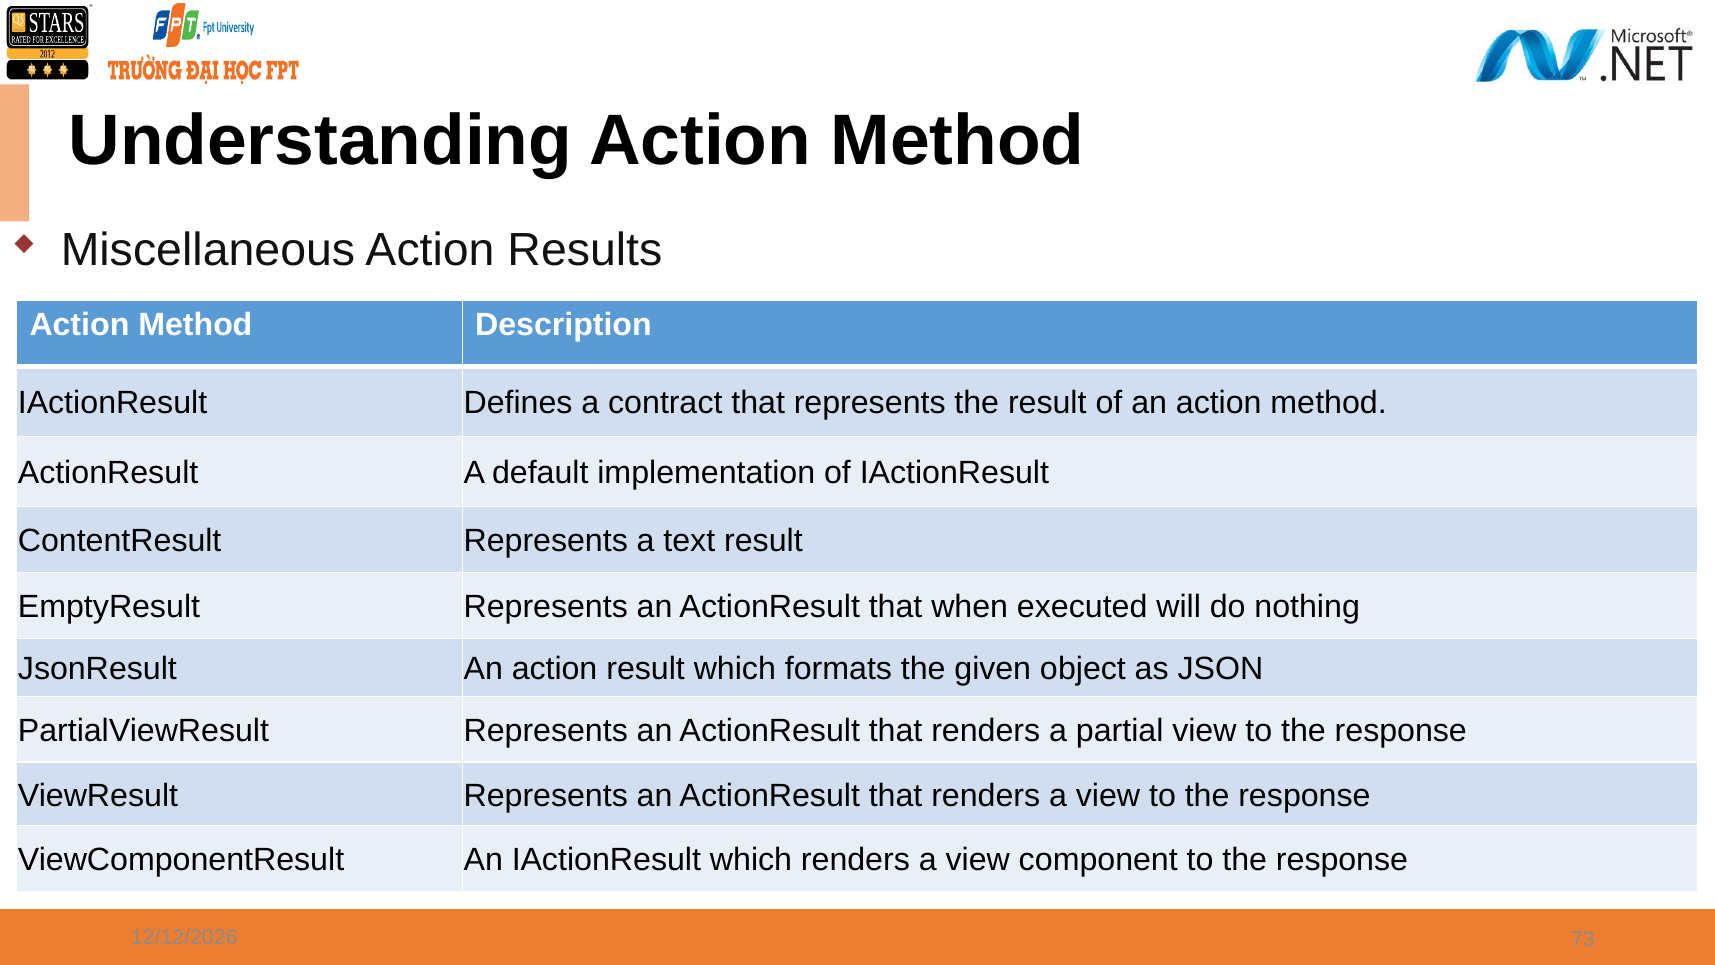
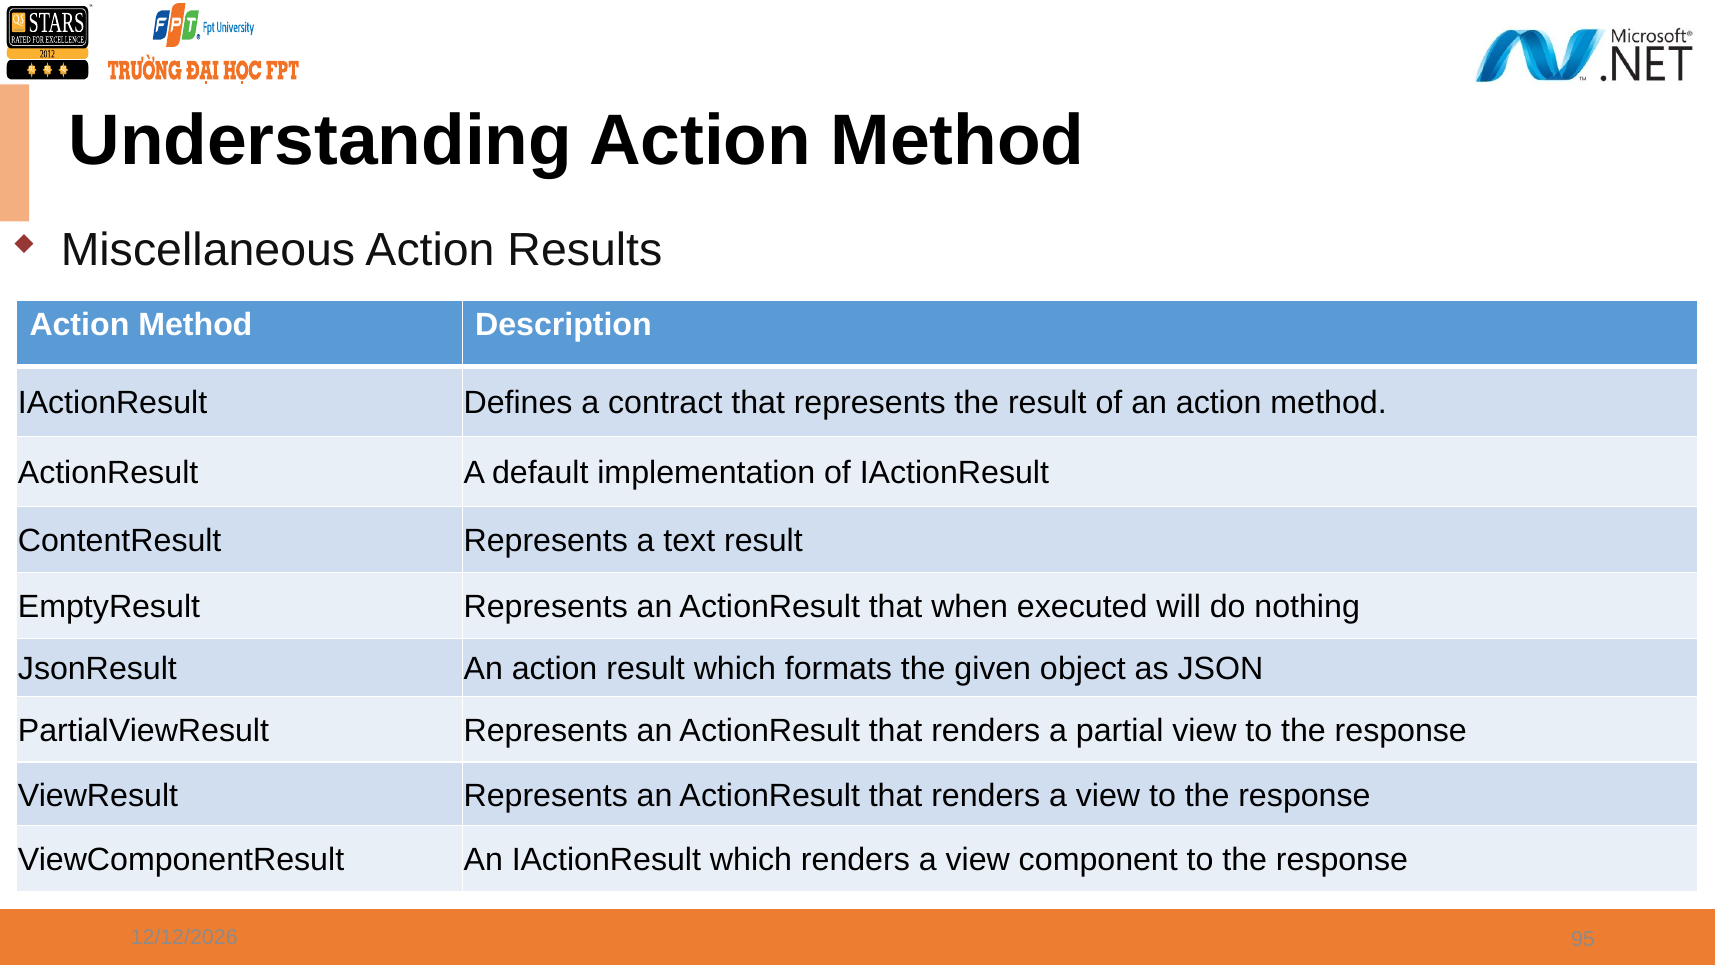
73: 73 -> 95 (1583, 939)
